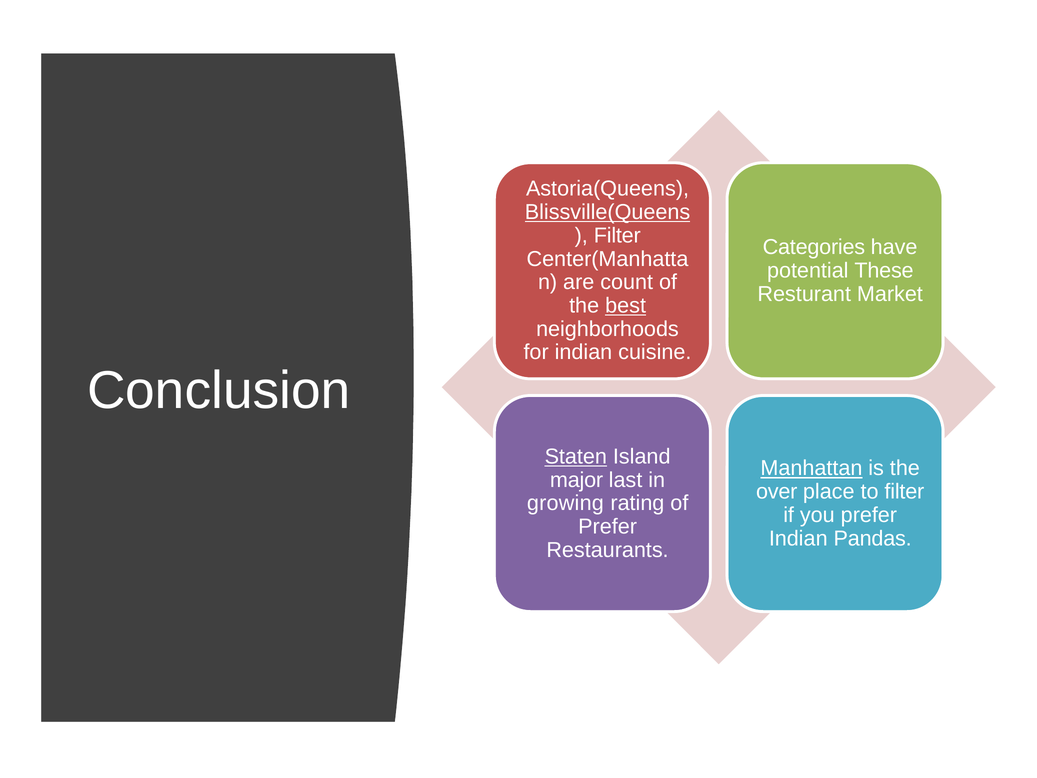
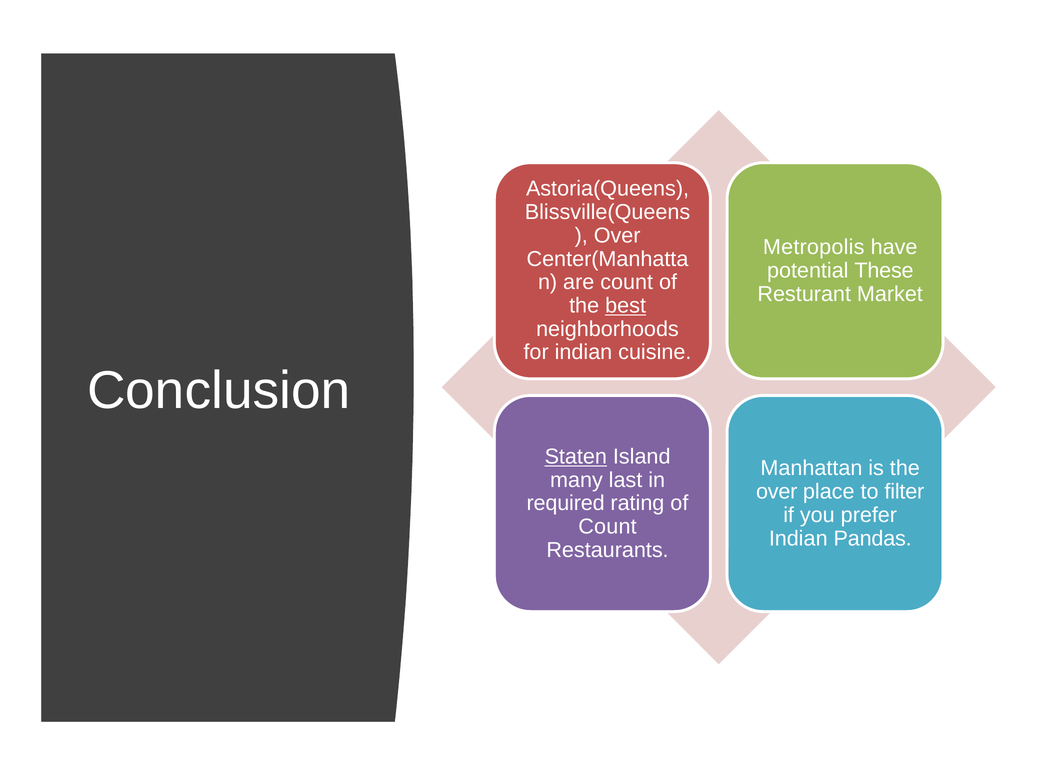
Blissville(Queens underline: present -> none (608, 212)
Filter: Filter -> Over (617, 235)
Categories: Categories -> Metropolis (814, 247)
Manhattan underline: present -> none (811, 468)
major: major -> many (576, 480)
growing: growing -> required (566, 503)
Prefer: Prefer -> Count (607, 527)
